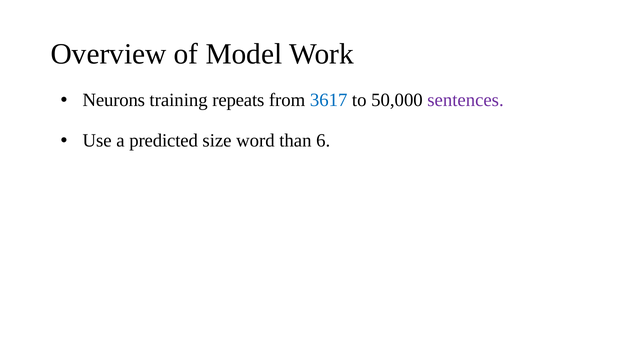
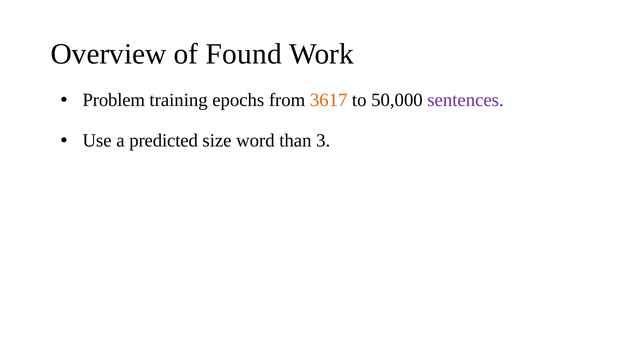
Model: Model -> Found (244, 54)
Neurons: Neurons -> Problem (114, 100)
repeats: repeats -> epochs (238, 100)
3617 colour: blue -> orange (329, 100)
6: 6 -> 3 (323, 141)
